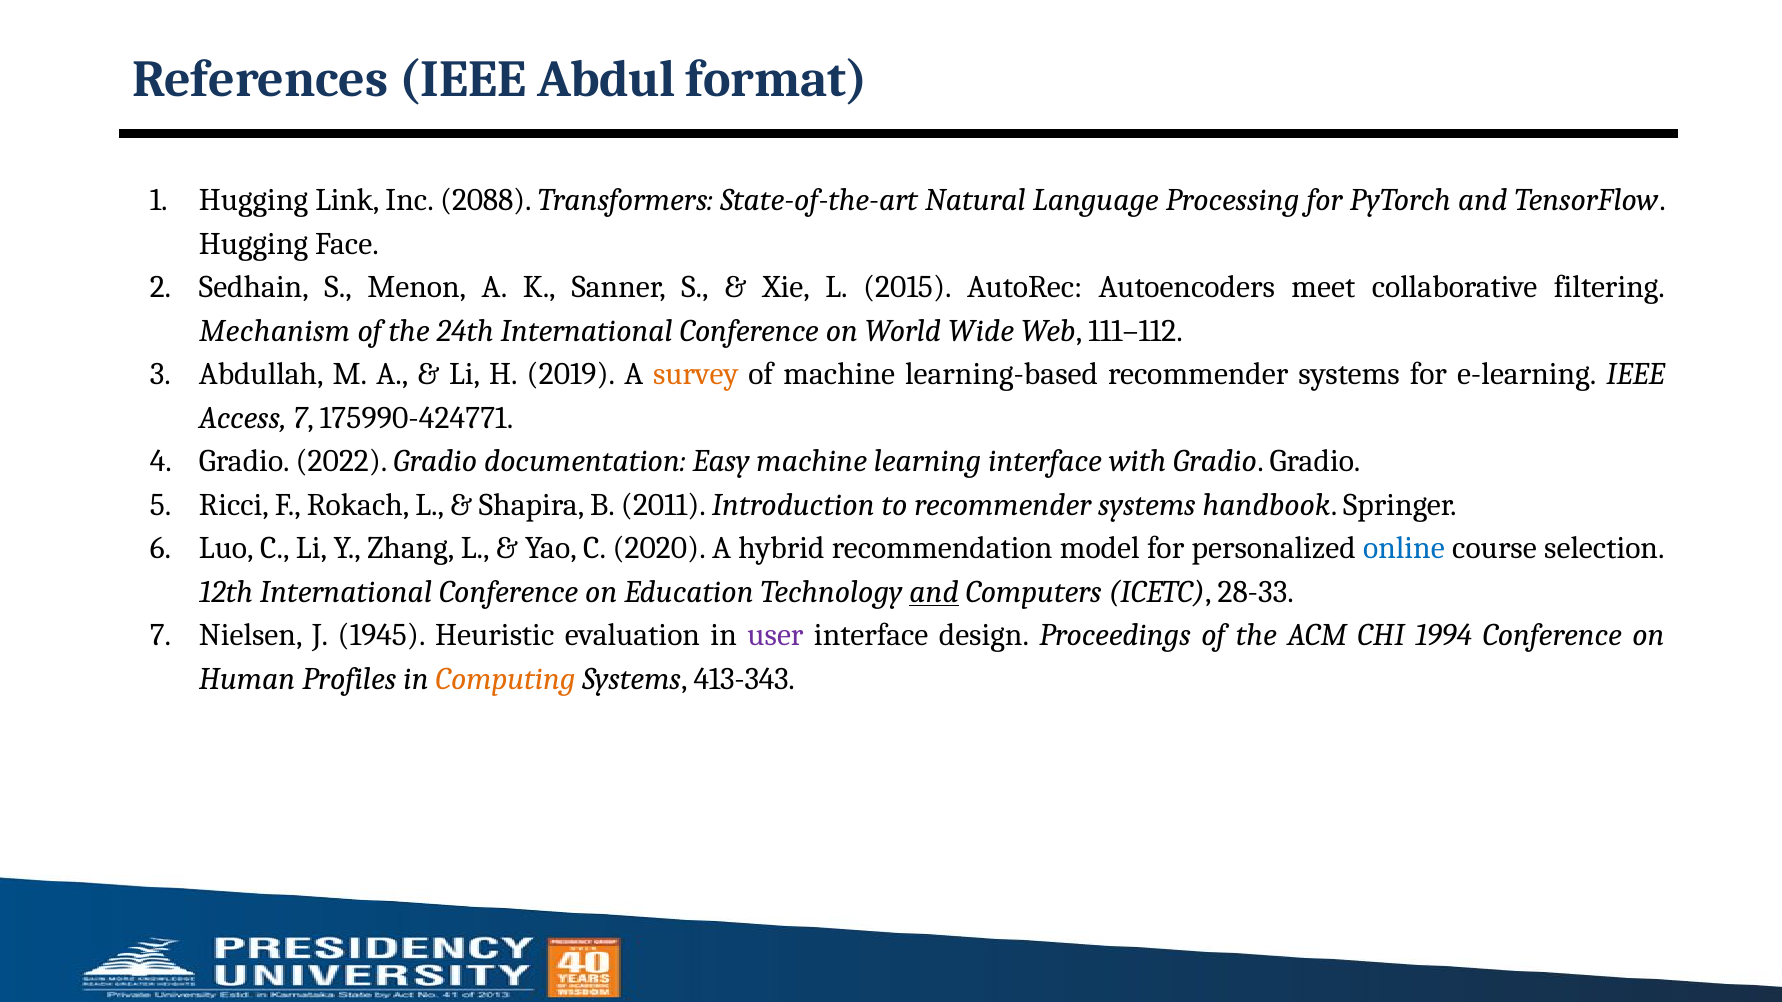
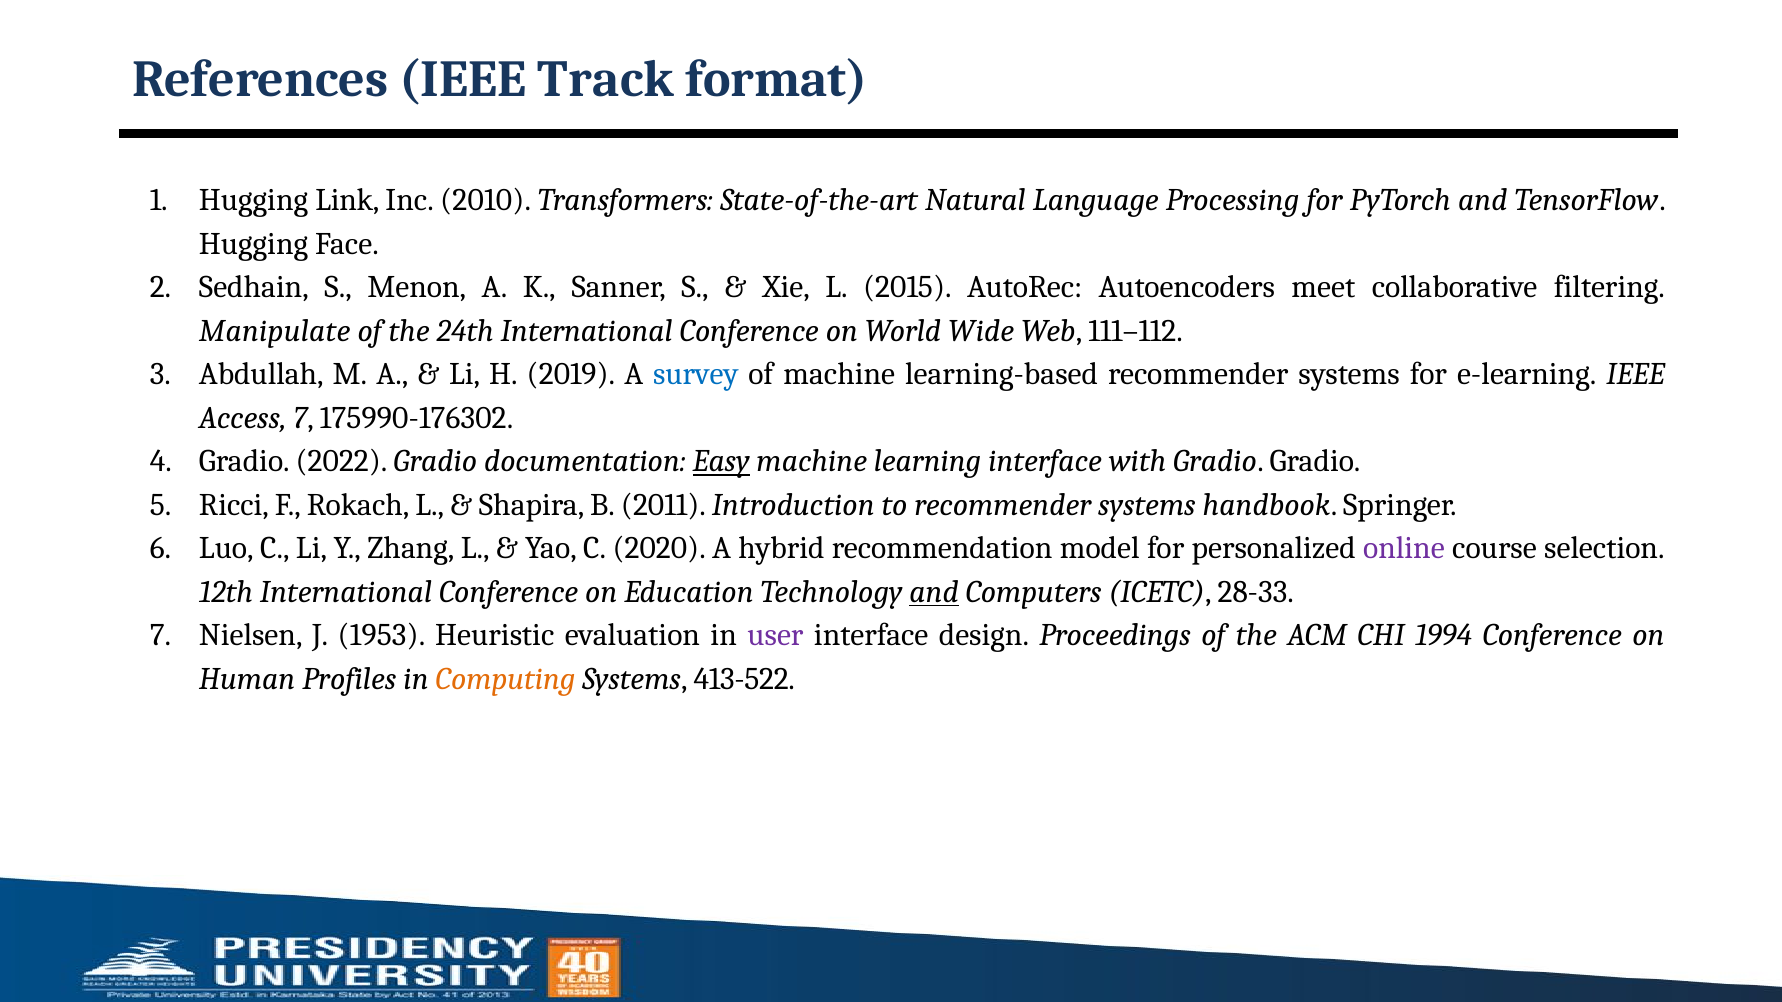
Abdul: Abdul -> Track (606, 79)
2088: 2088 -> 2010 (486, 201)
Mechanism: Mechanism -> Manipulate (275, 331)
survey colour: orange -> blue (696, 375)
175990-424771: 175990-424771 -> 175990-176302 (417, 418)
Easy underline: none -> present (721, 462)
online colour: blue -> purple (1404, 549)
1945: 1945 -> 1953 (382, 636)
413-343: 413-343 -> 413-522 (744, 679)
